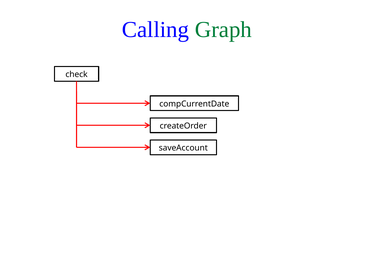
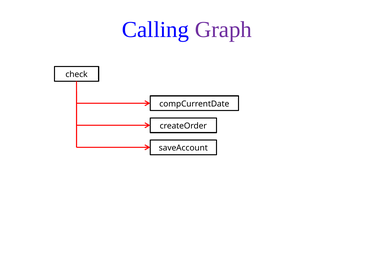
Graph colour: green -> purple (223, 30)
